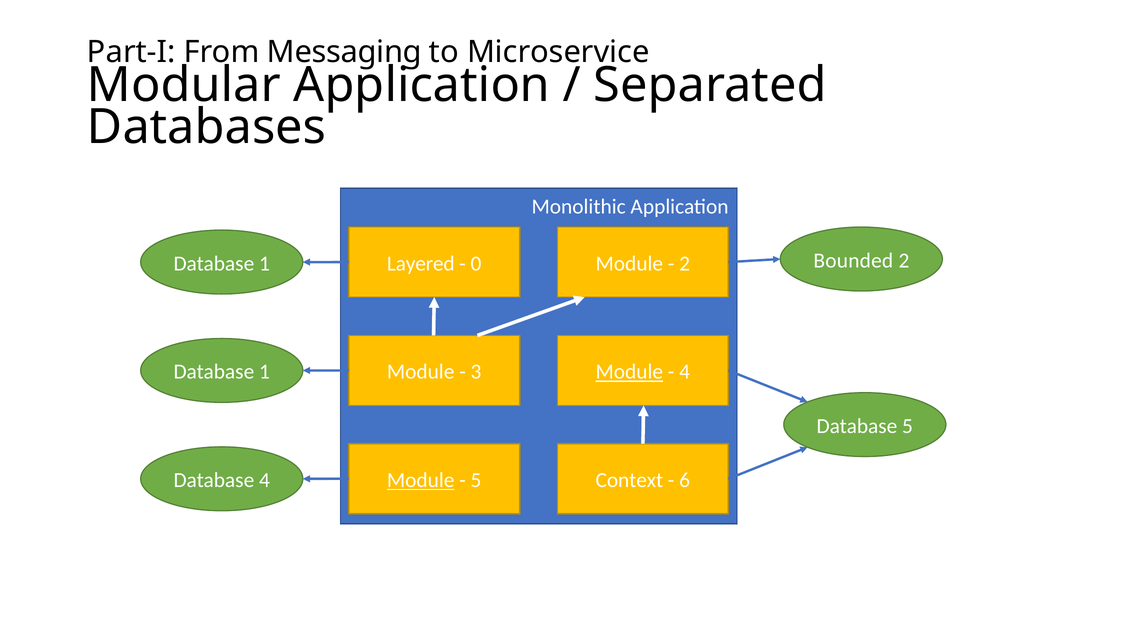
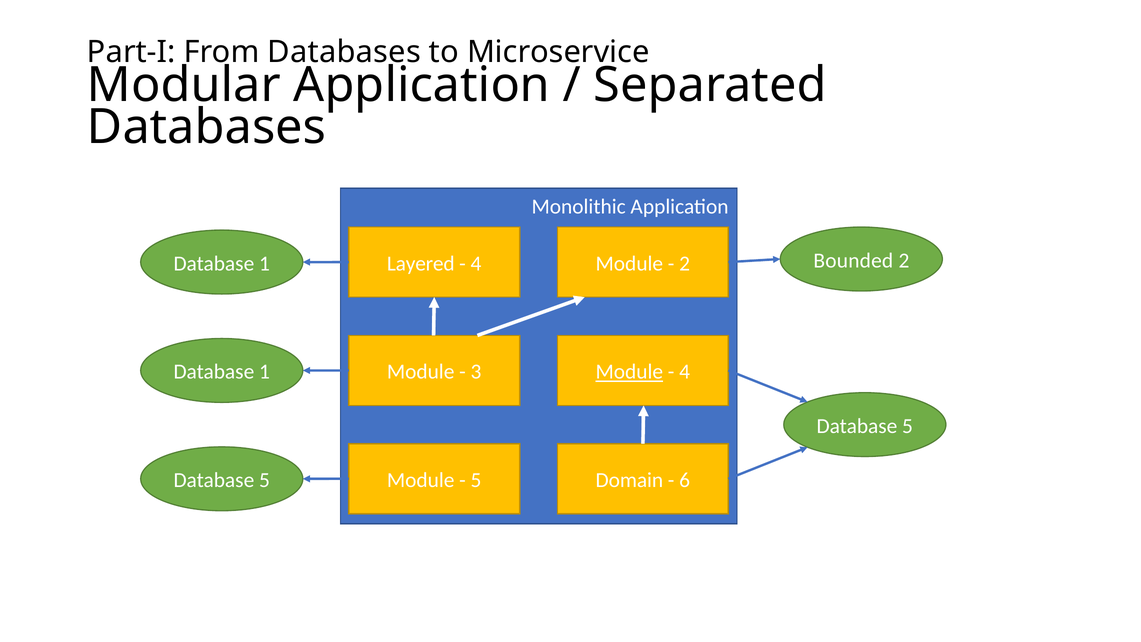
From Messaging: Messaging -> Databases (344, 52)
0: 0 -> 4 (476, 263)
4: 4 -> 5 (264, 480)
Module underline: present -> none (421, 480)
Context: Context -> Domain (629, 480)
